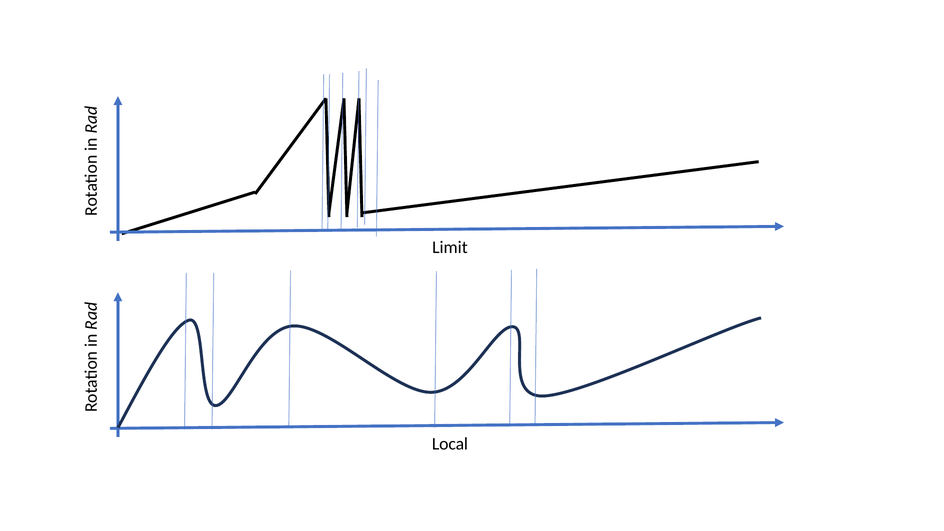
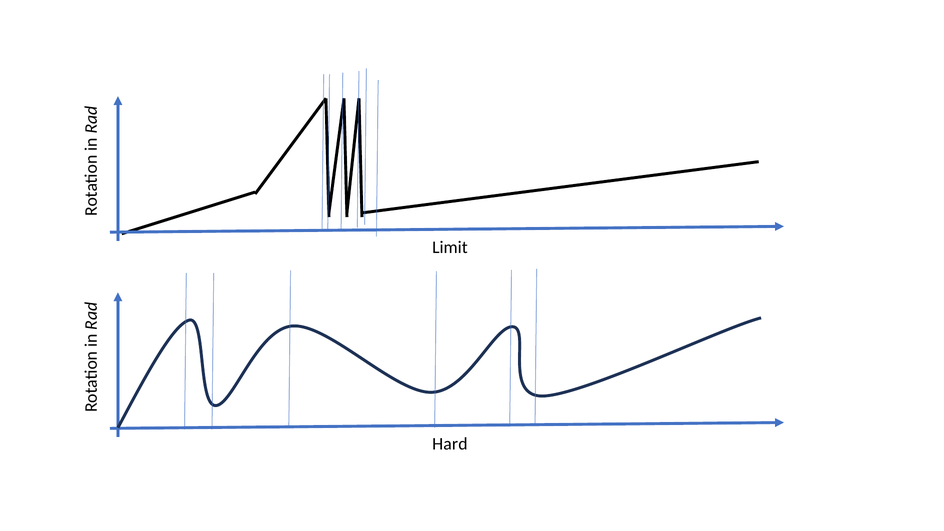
Local: Local -> Hard (450, 444)
